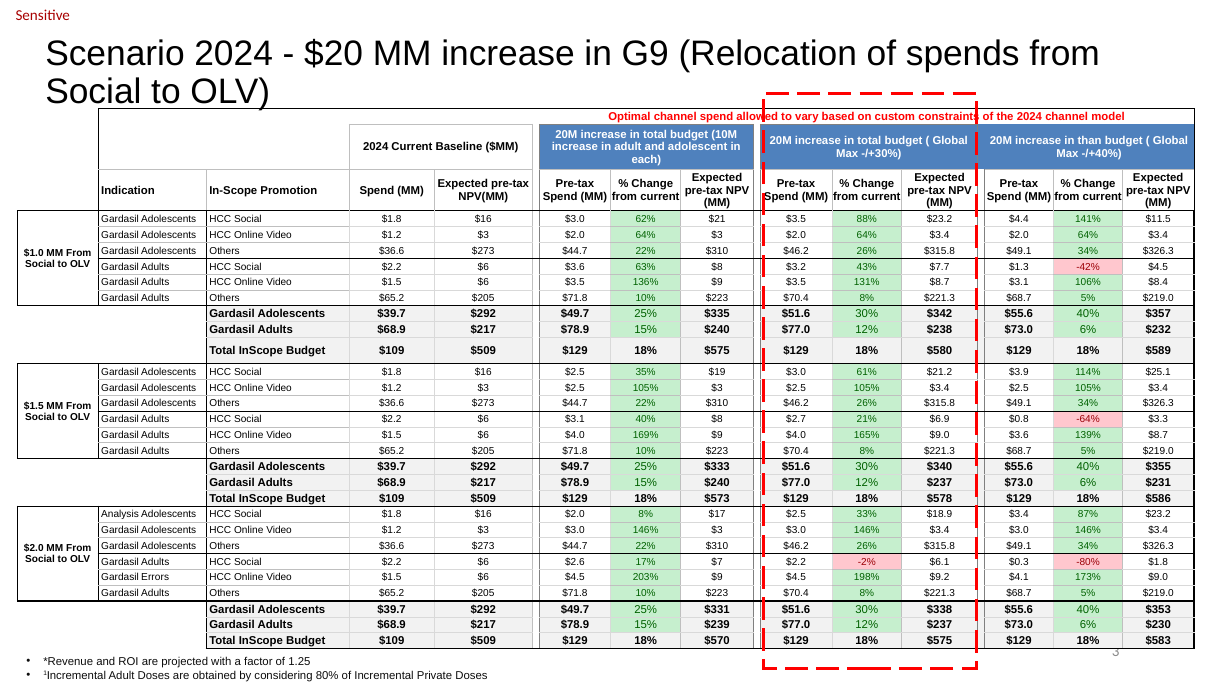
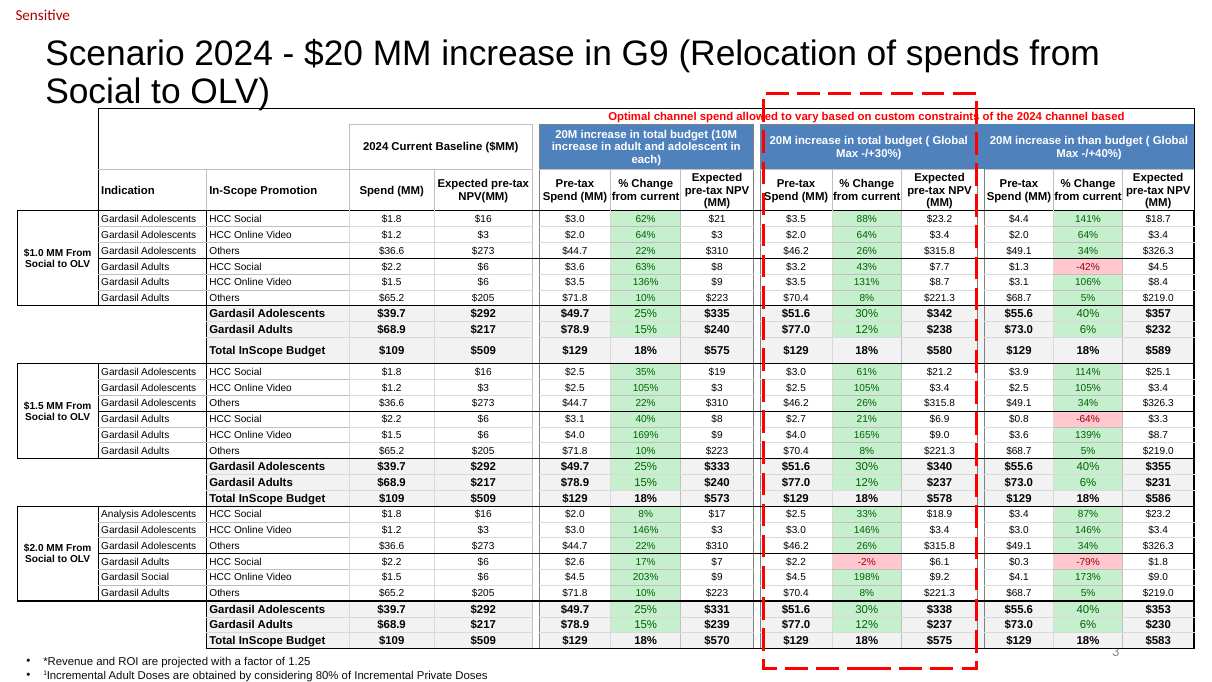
channel model: model -> based (1108, 117)
$11.5: $11.5 -> $18.7 (1158, 219)
-80%: -80% -> -79% (1088, 562)
Gardasil Errors: Errors -> Social (155, 577)
